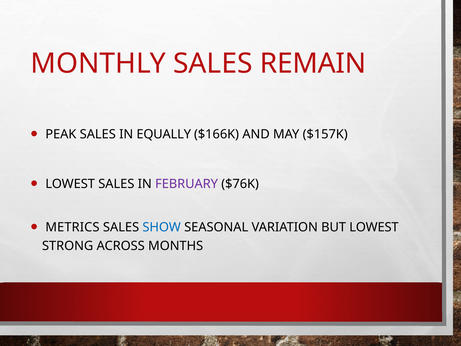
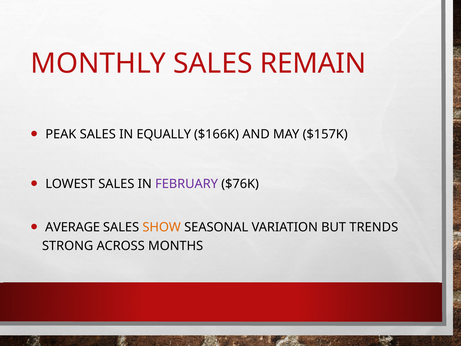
METRICS: METRICS -> AVERAGE (73, 227)
SHOW colour: blue -> orange (162, 227)
BUT LOWEST: LOWEST -> TRENDS (374, 227)
